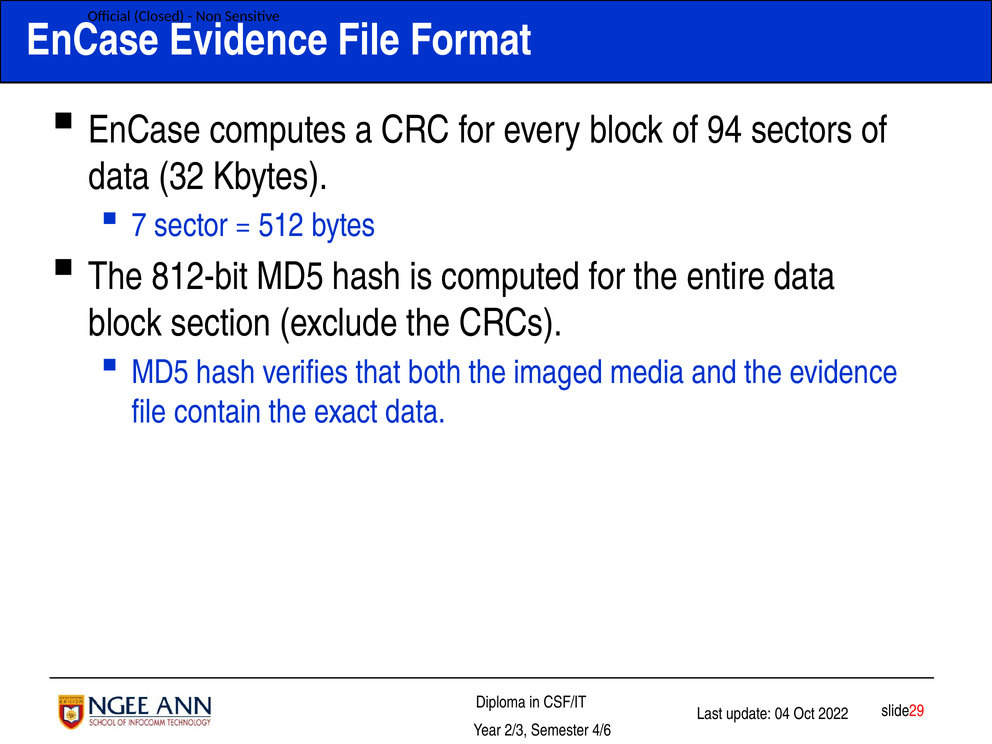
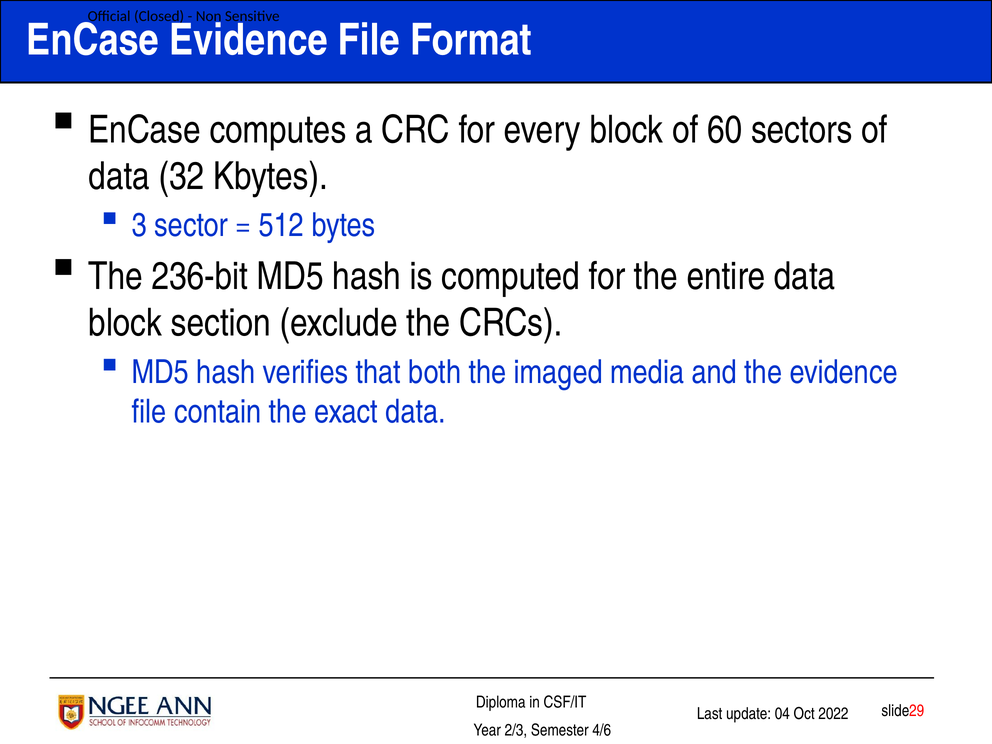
94: 94 -> 60 (725, 130)
7: 7 -> 3 (139, 226)
812-bit: 812-bit -> 236-bit (200, 277)
